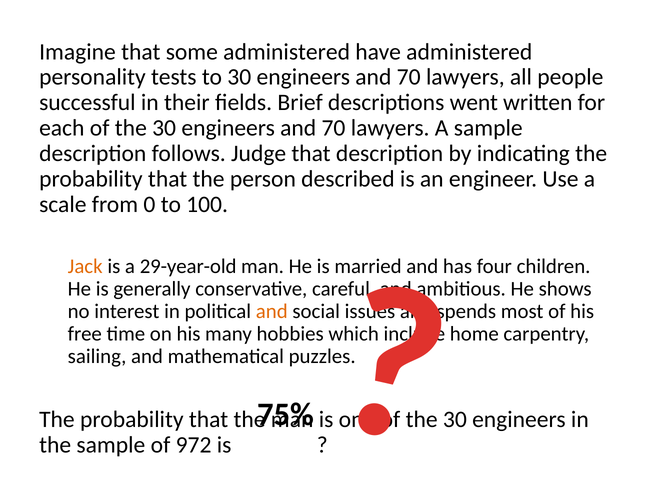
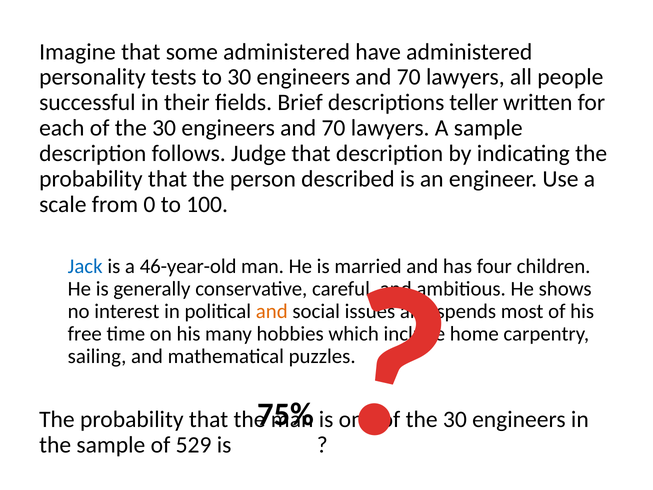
went: went -> teller (474, 103)
Jack colour: orange -> blue (85, 266)
29-year-old: 29-year-old -> 46-year-old (188, 266)
972: 972 -> 529 (194, 445)
